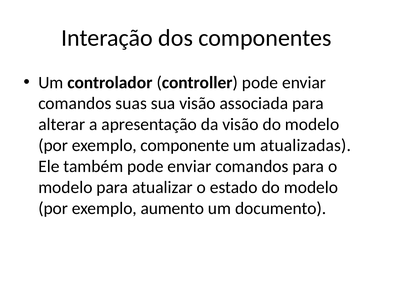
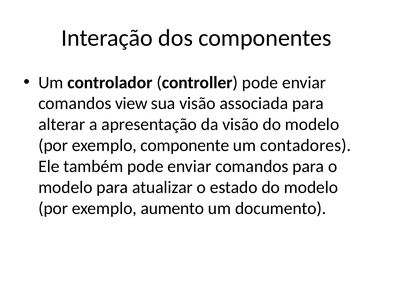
suas: suas -> view (131, 103)
atualizadas: atualizadas -> contadores (306, 145)
